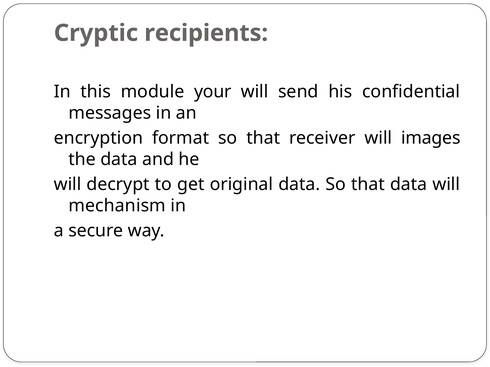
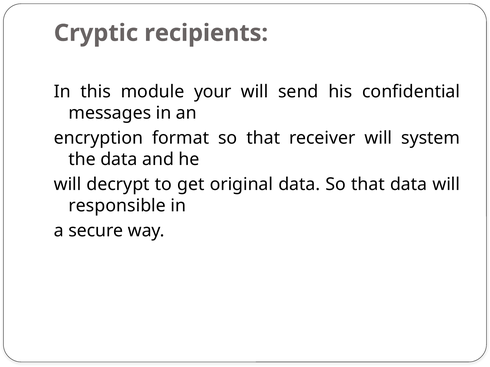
images: images -> system (431, 138)
mechanism: mechanism -> responsible (117, 206)
